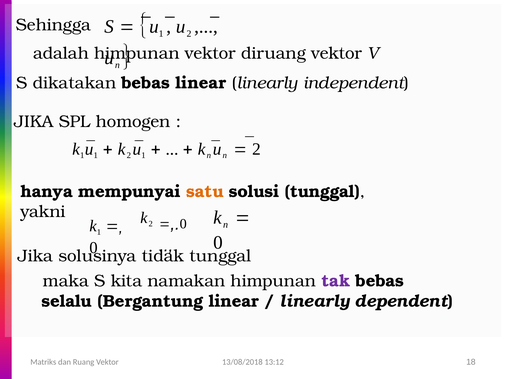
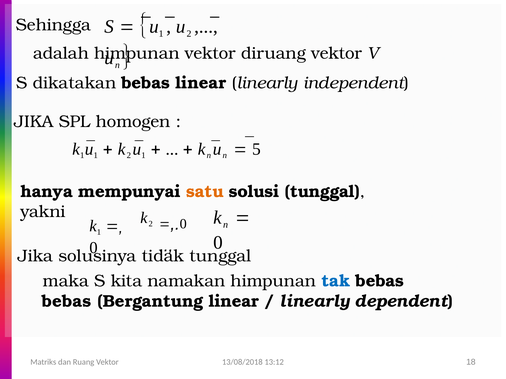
2: 2 -> 5 (256, 149)
tak colour: purple -> blue (336, 281)
selalu: selalu -> bebas (66, 302)
